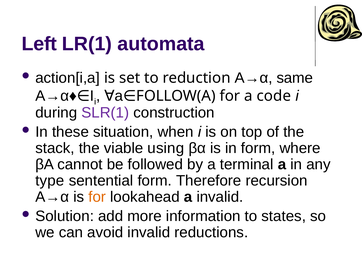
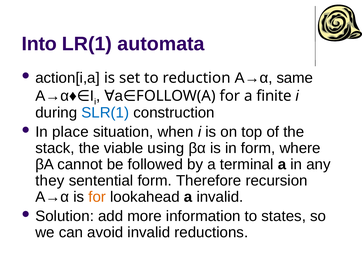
Left: Left -> Into (39, 44)
code: code -> finite (274, 96)
SLR(1 colour: purple -> blue (105, 113)
these: these -> place (70, 132)
type: type -> they (50, 181)
